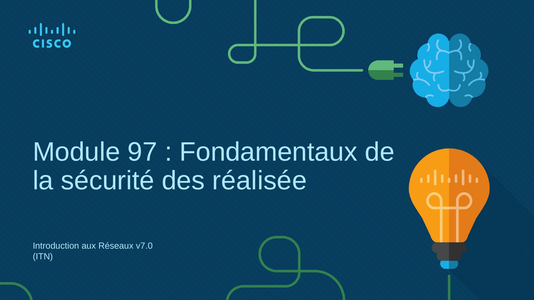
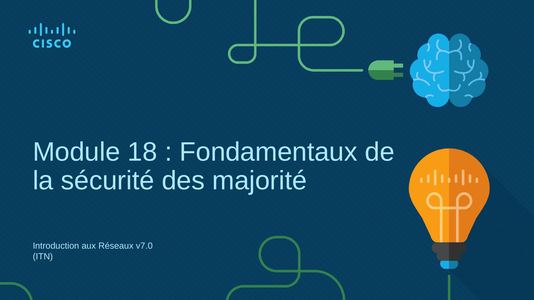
97: 97 -> 18 (142, 152)
réalisée: réalisée -> majorité (260, 181)
